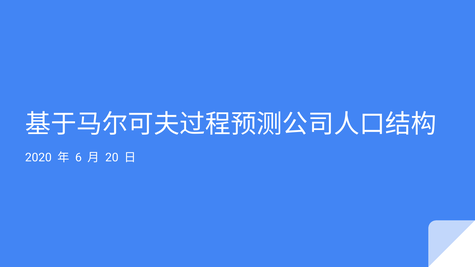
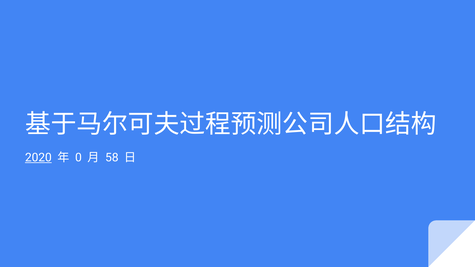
2020 underline: none -> present (38, 158)
6: 6 -> 0 (78, 158)
20: 20 -> 58 (112, 158)
